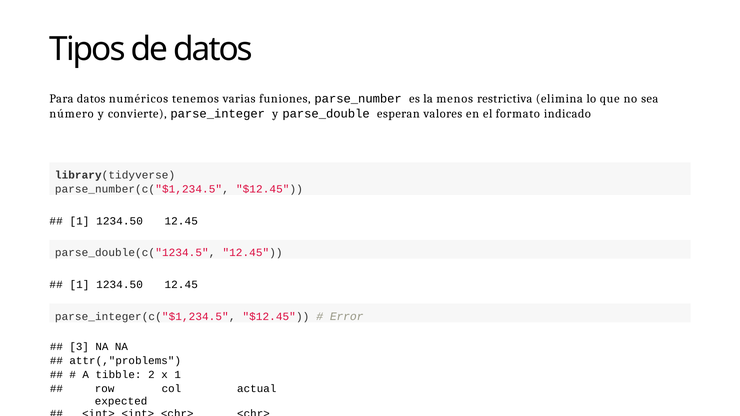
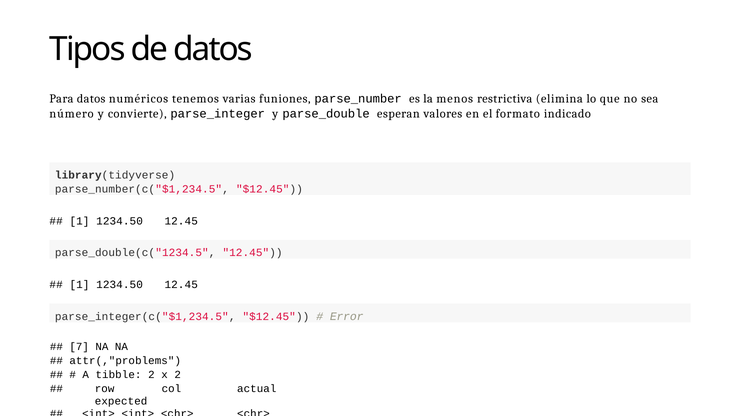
3: 3 -> 7 (79, 347)
x 1: 1 -> 2 (178, 375)
